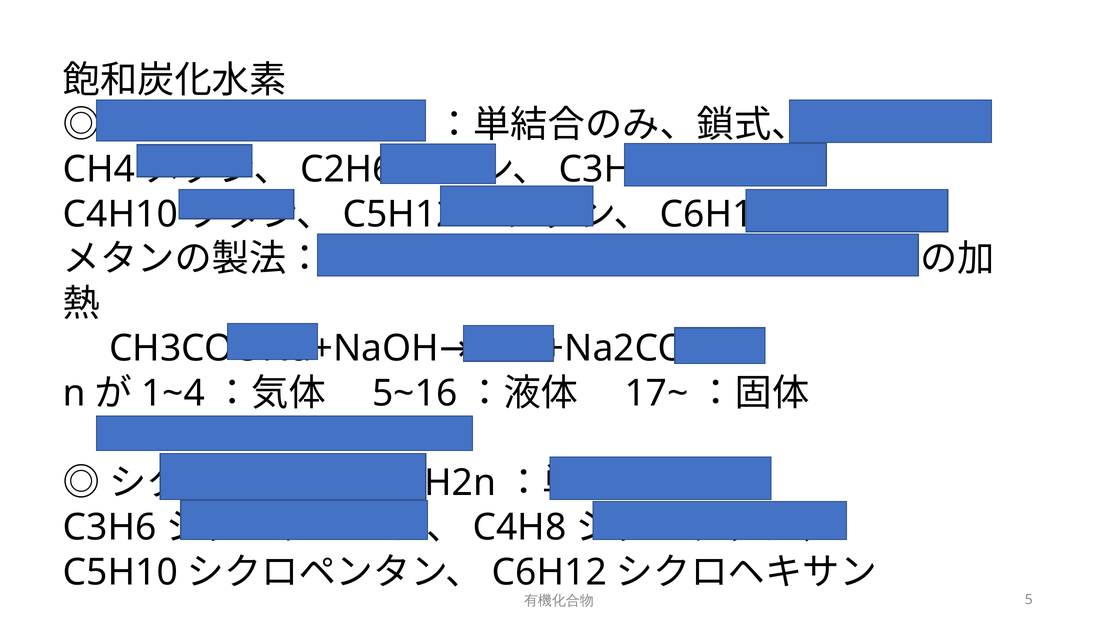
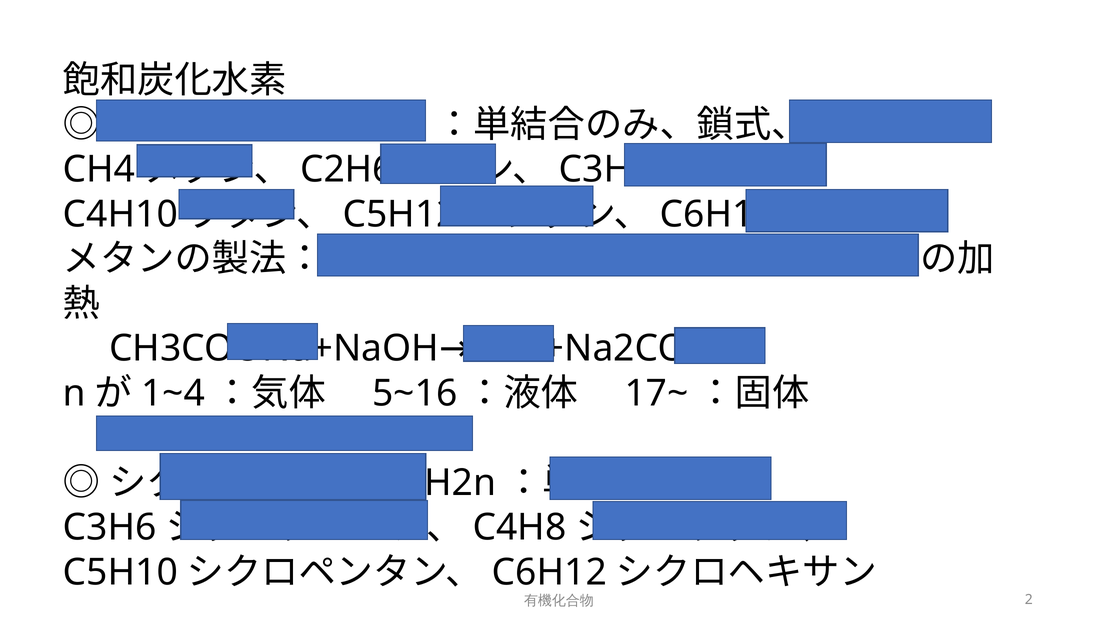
5: 5 -> 2 (1029, 599)
